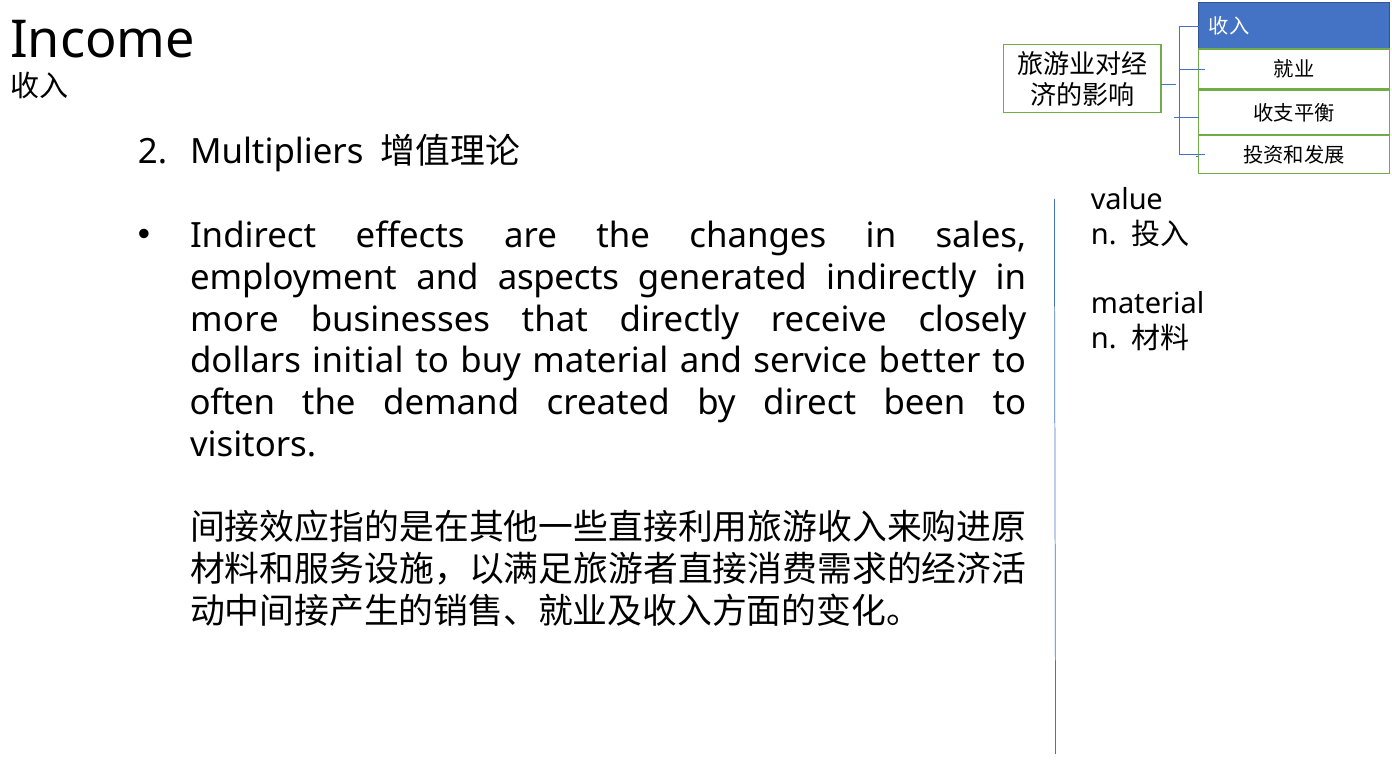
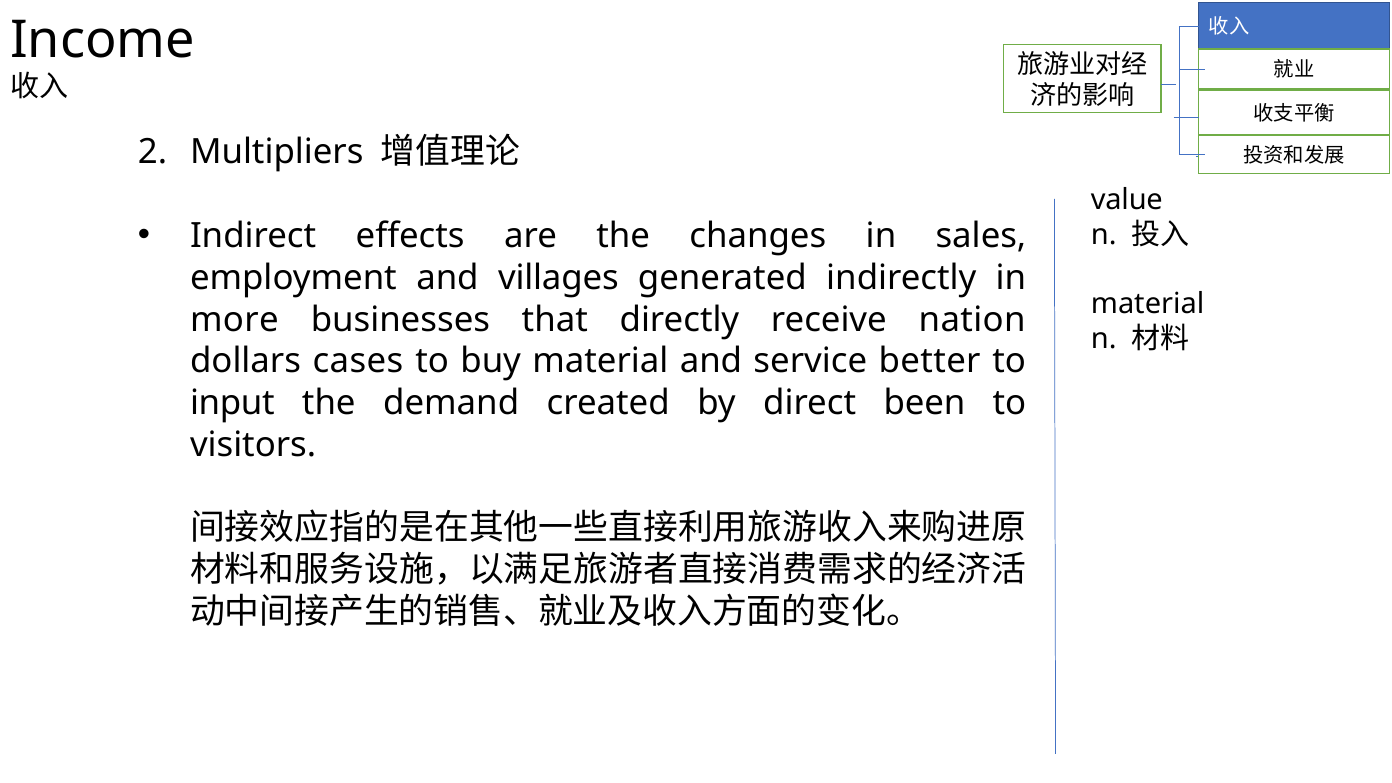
aspects: aspects -> villages (558, 278)
closely: closely -> nation (972, 320)
initial: initial -> cases (358, 361)
often: often -> input (232, 403)
